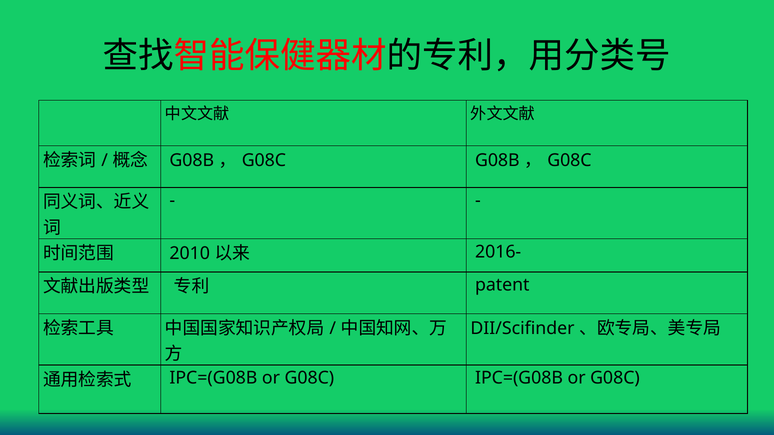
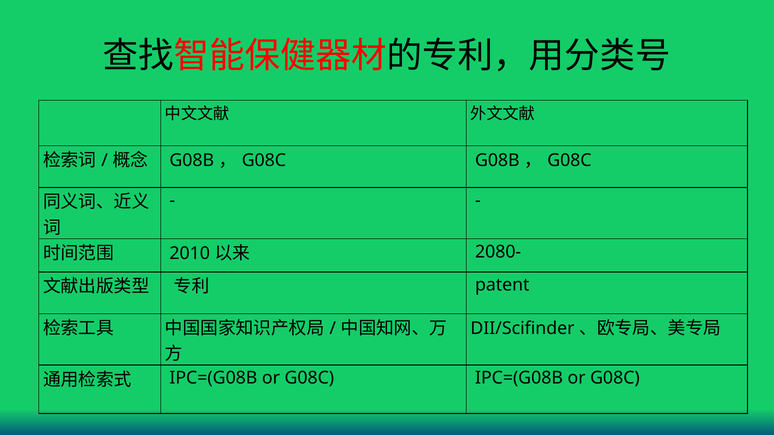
2016-: 2016- -> 2080- (498, 252)
